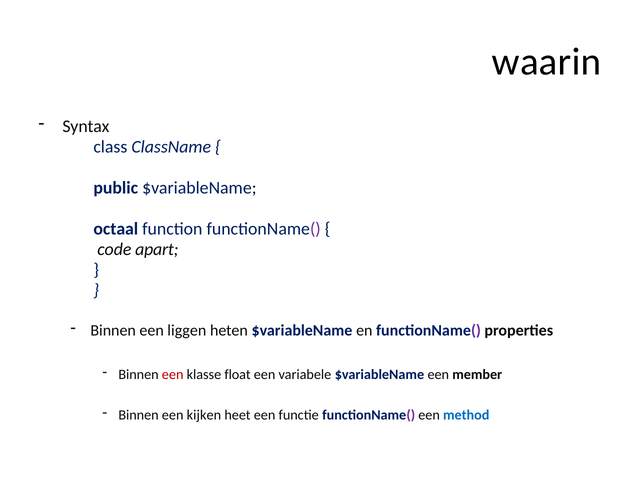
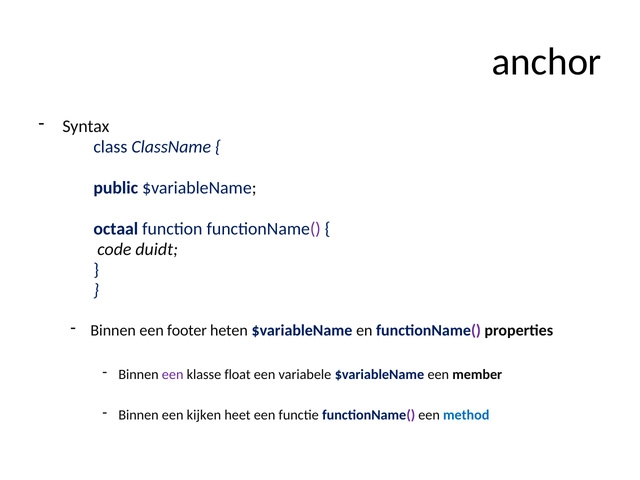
waarin: waarin -> anchor (547, 62)
apart: apart -> duidt (157, 249)
liggen: liggen -> footer (187, 331)
een colour: red -> purple (173, 375)
